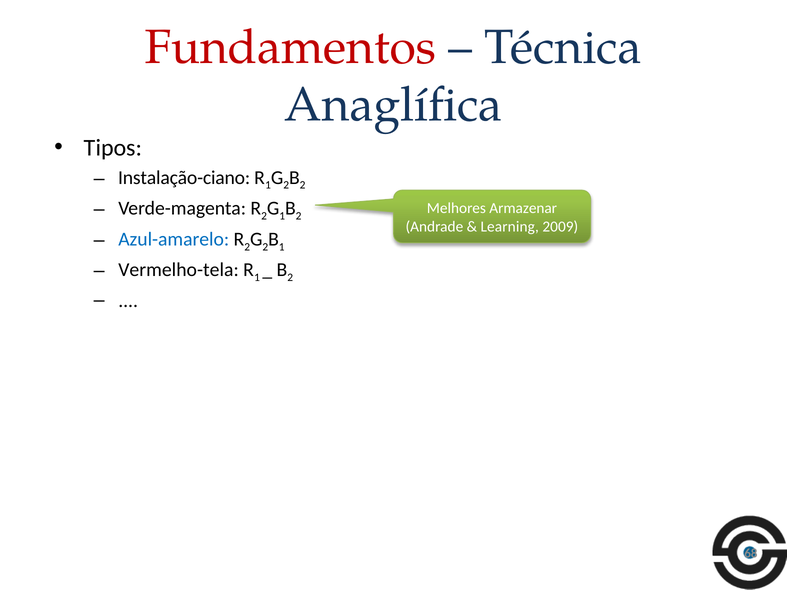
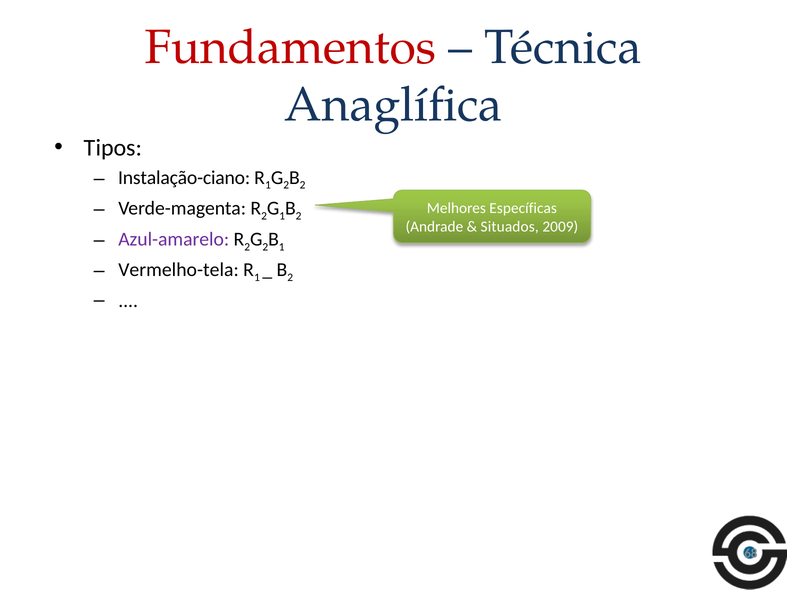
Armazenar: Armazenar -> Específicas (523, 208)
Learning: Learning -> Situados (510, 227)
Azul-amarelo colour: blue -> purple (174, 239)
